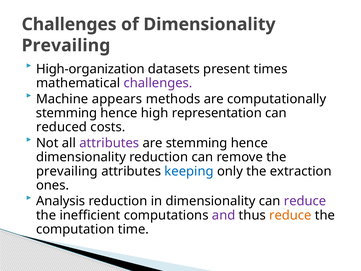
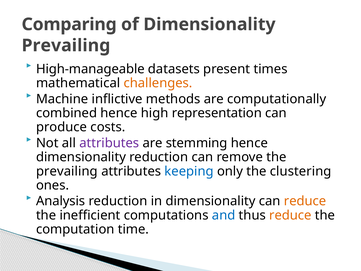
Challenges: Challenges -> Comparing (69, 24)
High-organization: High-organization -> High-manageable (90, 69)
challenges colour: purple -> orange (158, 83)
appears: appears -> inflictive (117, 99)
stemming: stemming -> combined (67, 113)
reduced: reduced -> produce (62, 127)
extraction: extraction -> clustering (301, 171)
reduce colour: purple -> orange (305, 201)
and colour: purple -> blue (224, 215)
